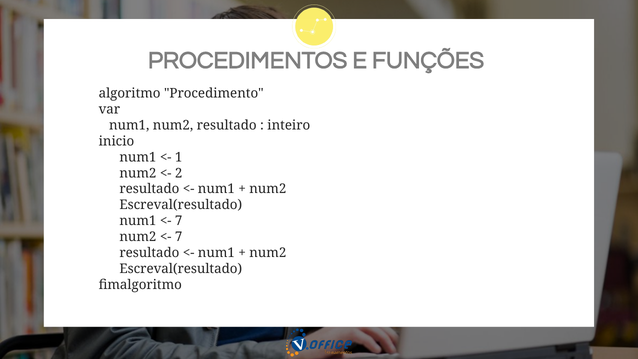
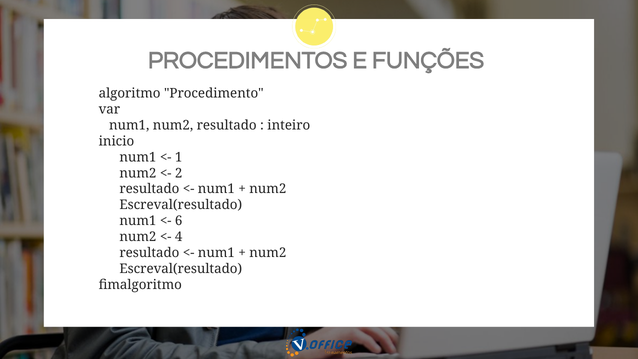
7: 7 -> 6 (179, 221)
7: 7 -> 4 (179, 237)
